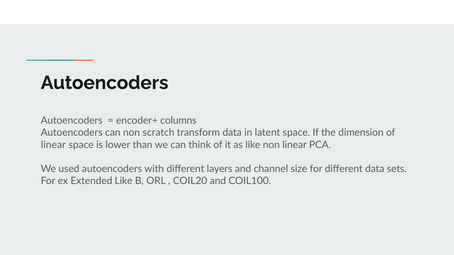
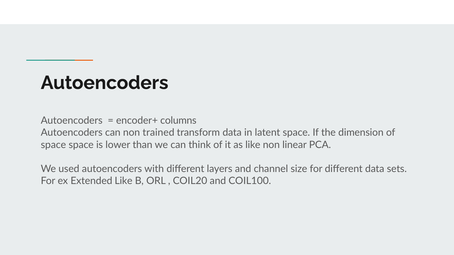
scratch: scratch -> trained (158, 133)
linear: linear -> space (53, 145)
